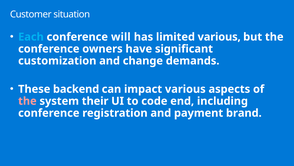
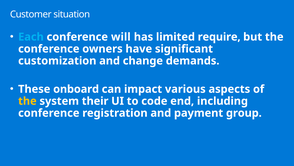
limited various: various -> require (219, 37)
backend: backend -> onboard (76, 89)
the colour: pink -> yellow (27, 101)
brand: brand -> group (244, 113)
